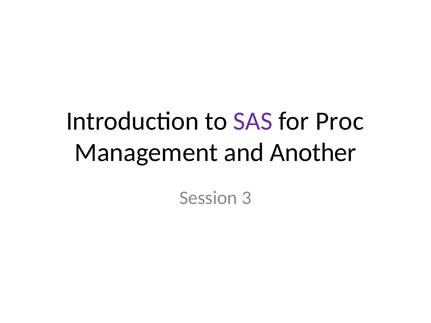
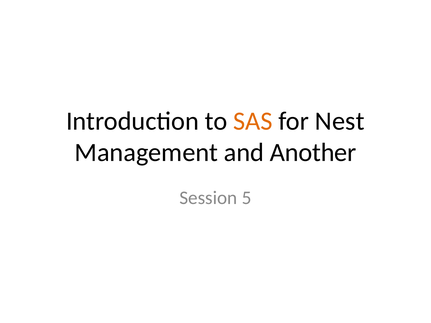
SAS colour: purple -> orange (253, 121)
Proc: Proc -> Nest (340, 121)
3: 3 -> 5 (247, 198)
